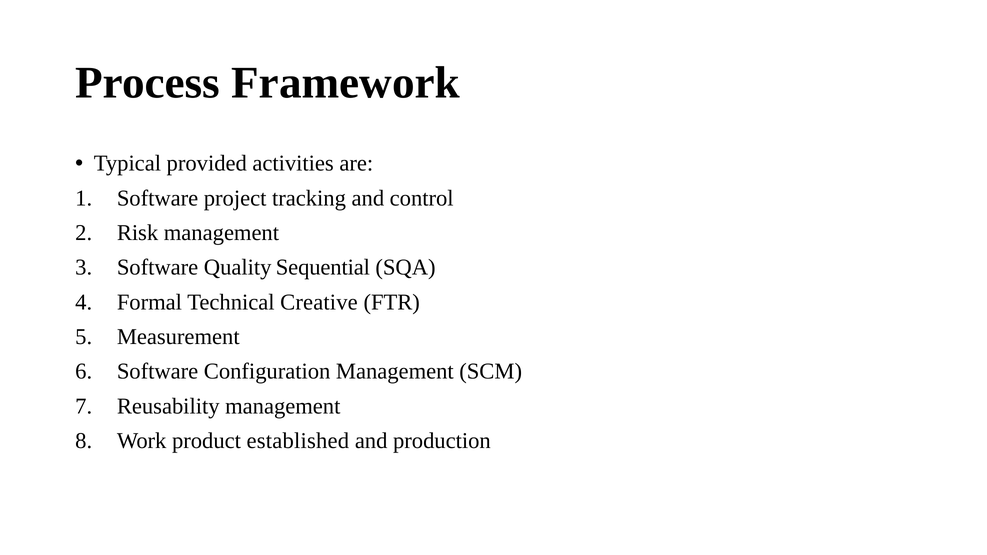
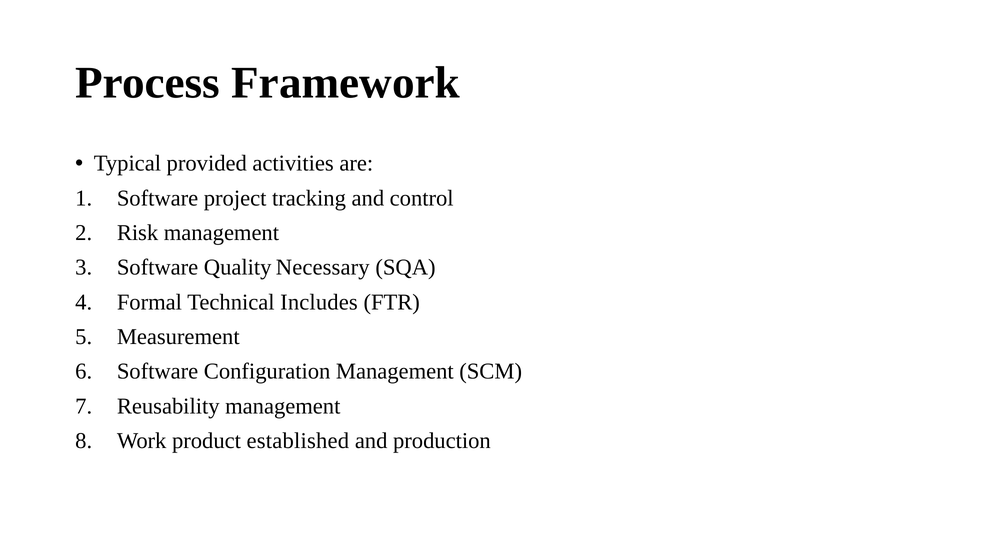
Sequential: Sequential -> Necessary (323, 268)
Creative: Creative -> Includes (319, 302)
